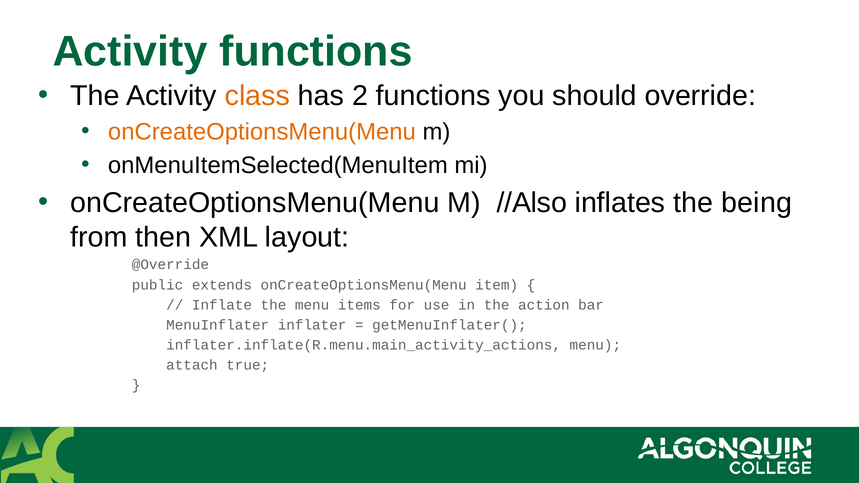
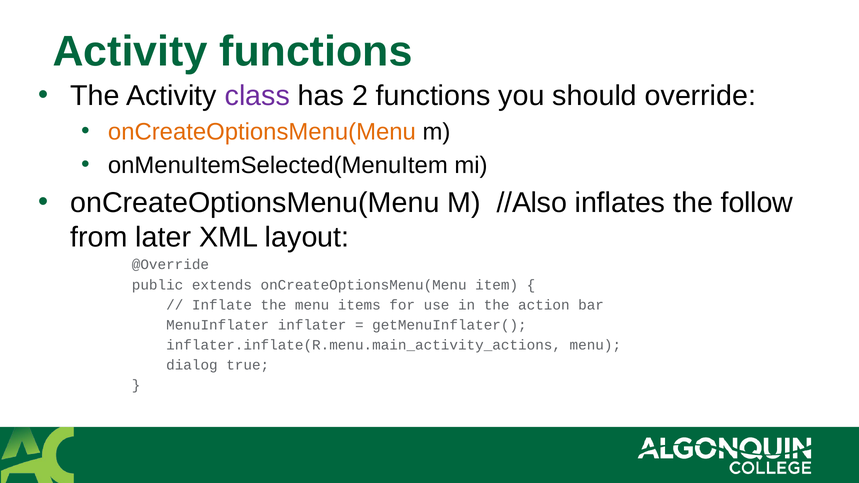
class colour: orange -> purple (257, 96)
being: being -> follow (757, 203)
then: then -> later (163, 237)
attach: attach -> dialog (192, 365)
